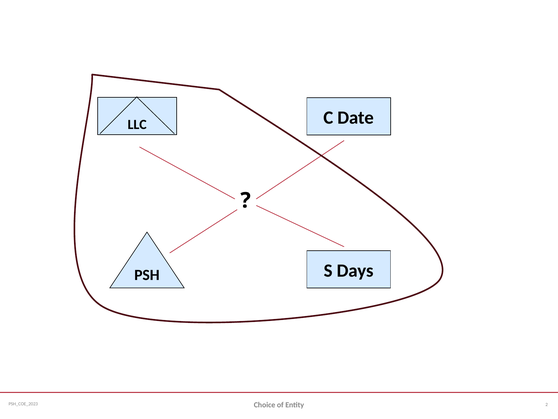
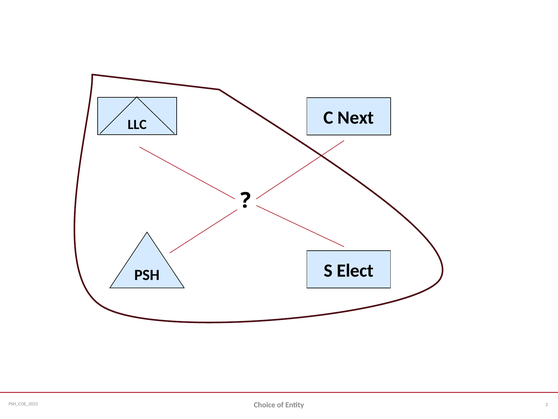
Date: Date -> Next (356, 118)
Days: Days -> Elect (355, 270)
